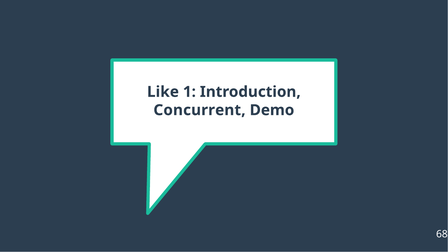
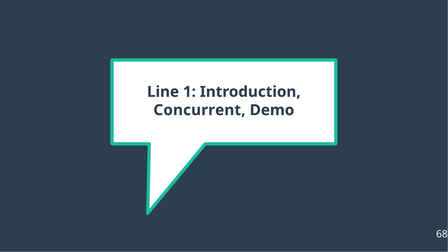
Like: Like -> Line (163, 92)
